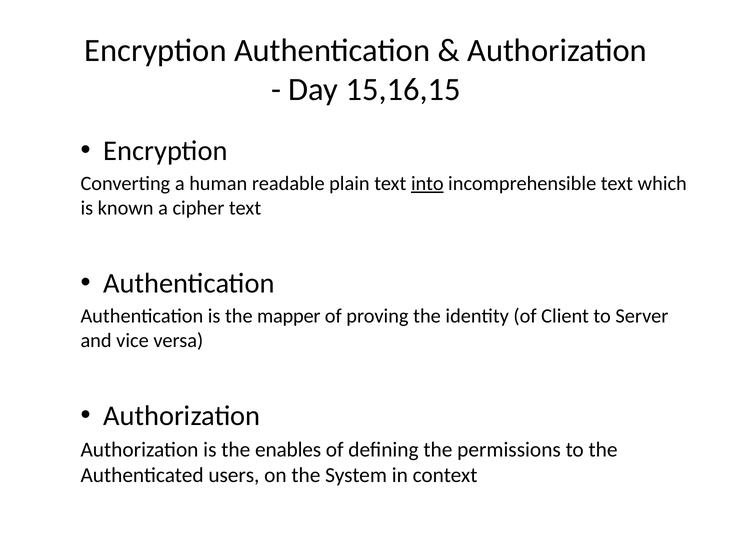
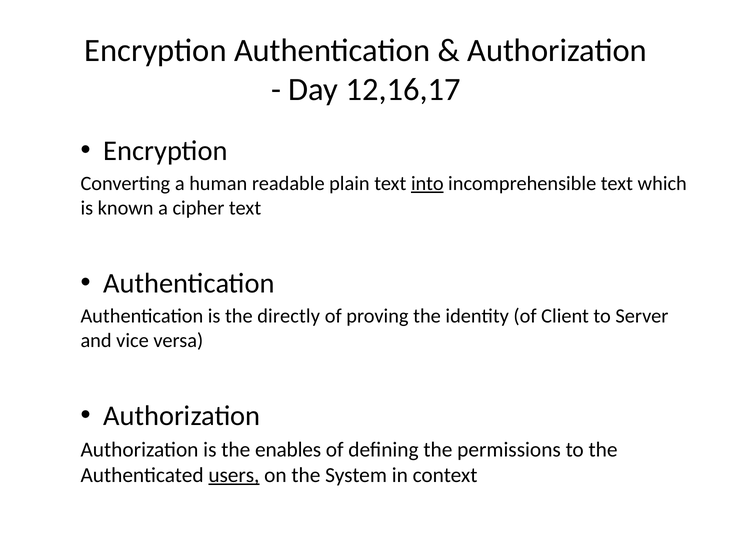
15,16,15: 15,16,15 -> 12,16,17 (403, 90)
mapper: mapper -> directly (289, 316)
users underline: none -> present (234, 475)
